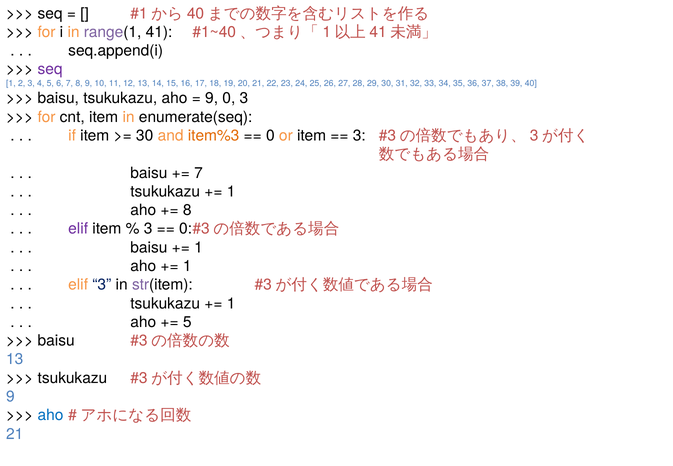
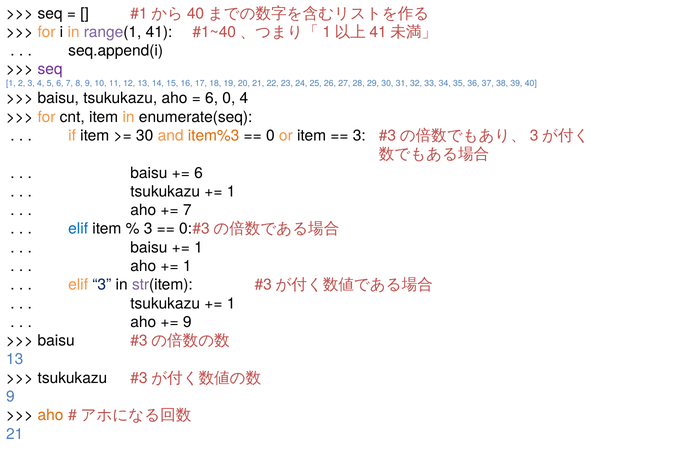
9: 9 -> 6 (212, 98)
0 3: 3 -> 4 (244, 98)
7: 7 -> 6 (198, 173)
8: 8 -> 7 (187, 210)
elif colour: purple -> blue (78, 229)
5: 5 -> 9 (187, 322)
aho colour: blue -> orange (51, 415)
